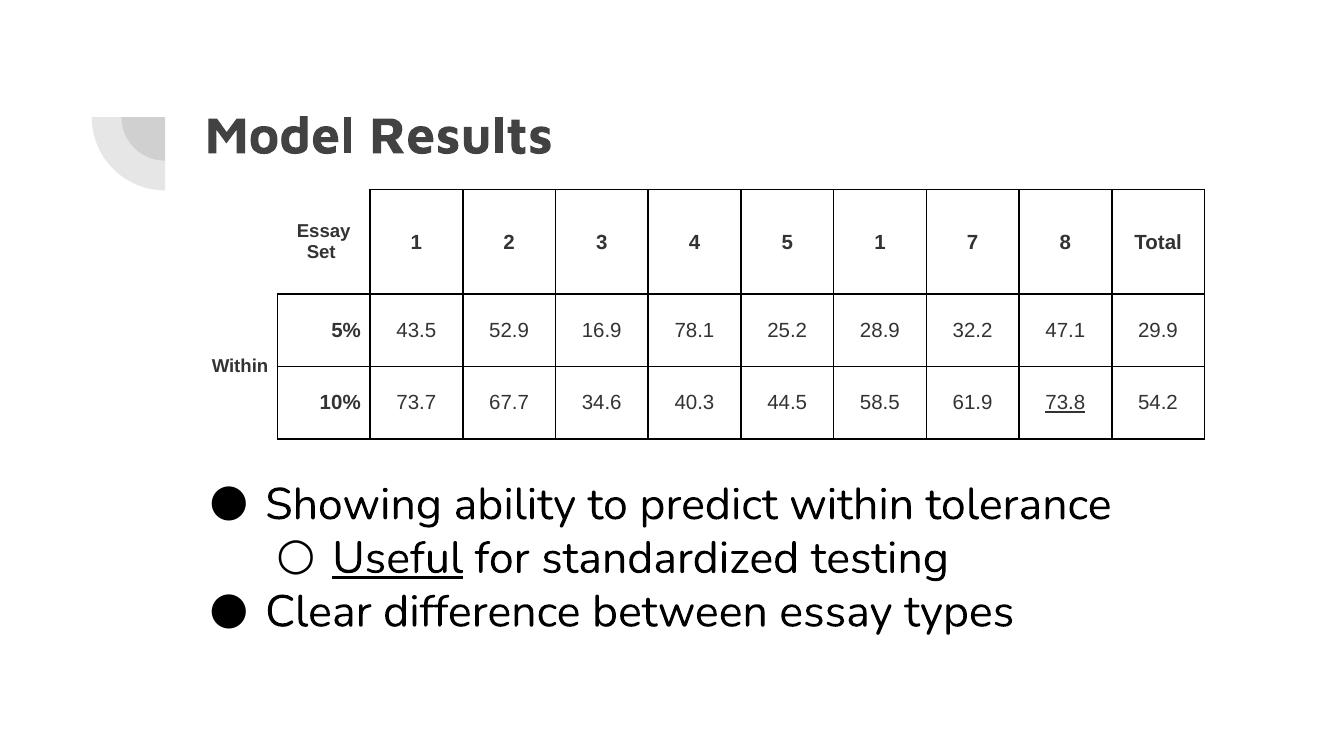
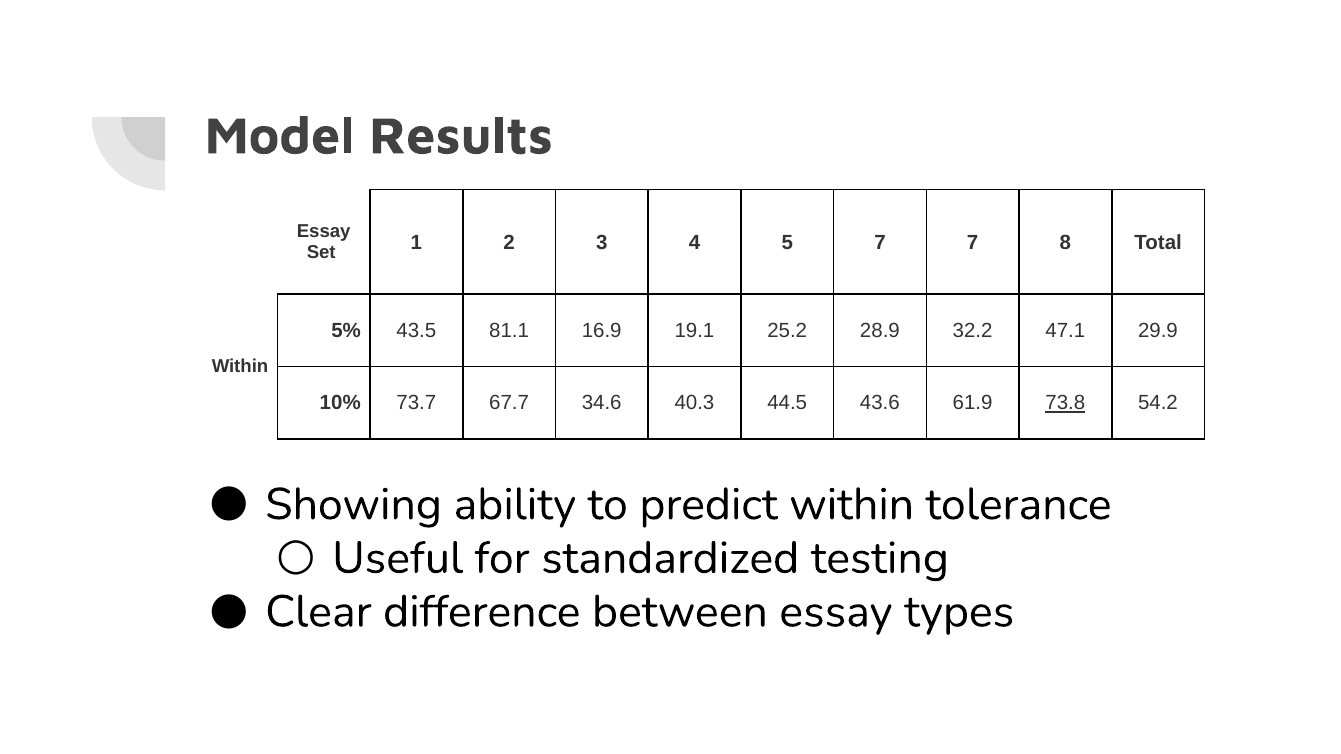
5 1: 1 -> 7 (880, 242)
52.9: 52.9 -> 81.1 (509, 331)
78.1: 78.1 -> 19.1 (694, 331)
58.5: 58.5 -> 43.6 (880, 403)
Useful underline: present -> none (398, 558)
